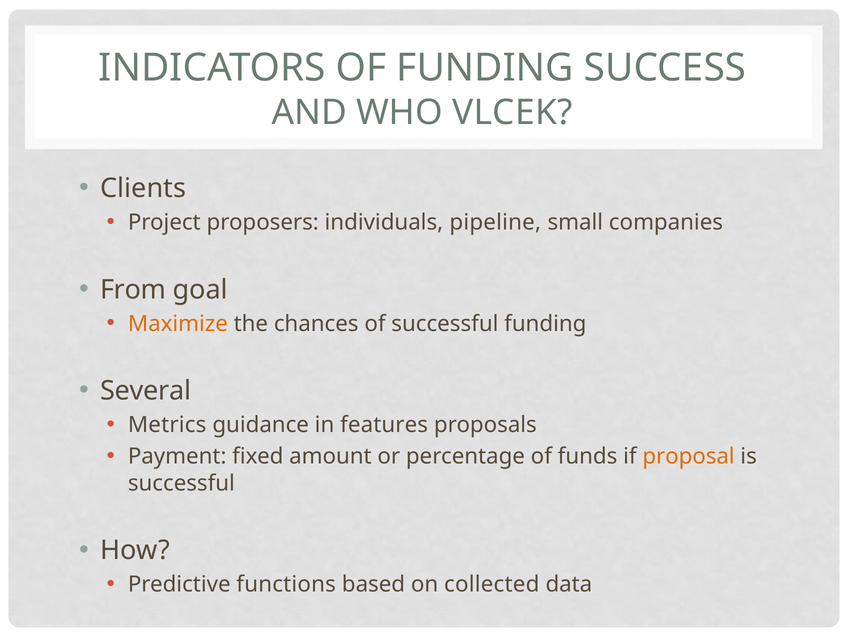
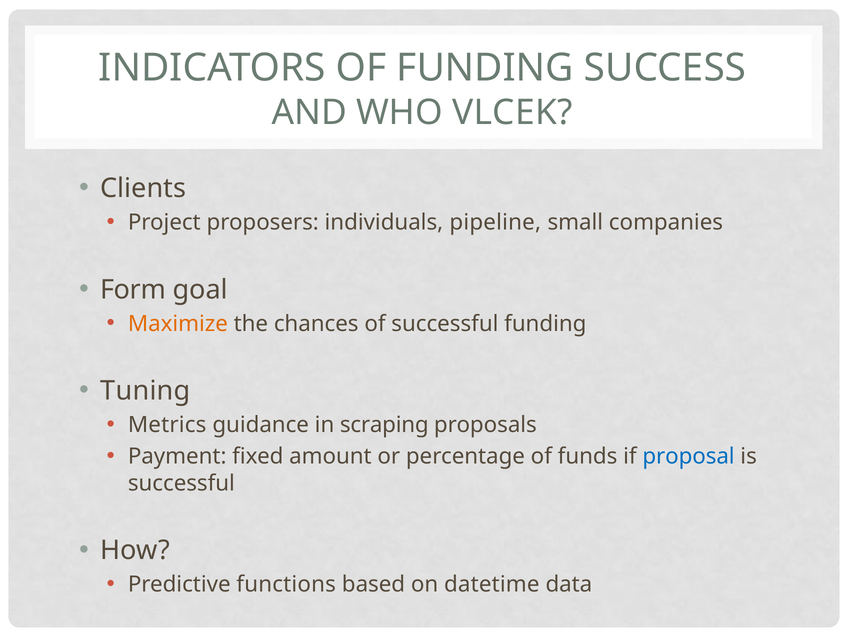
From: From -> Form (133, 290)
Several: Several -> Tuning (145, 391)
features: features -> scraping (384, 425)
proposal colour: orange -> blue (689, 456)
collected: collected -> datetime (492, 585)
